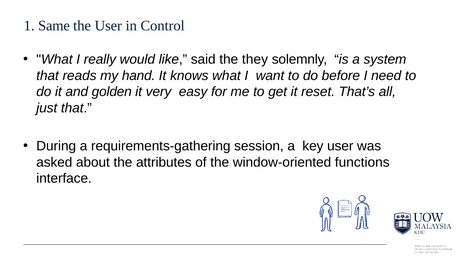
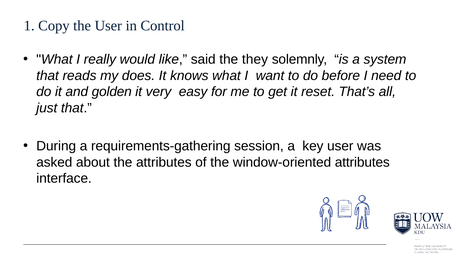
Same: Same -> Copy (54, 26)
hand: hand -> does (139, 76)
window-oriented functions: functions -> attributes (362, 163)
